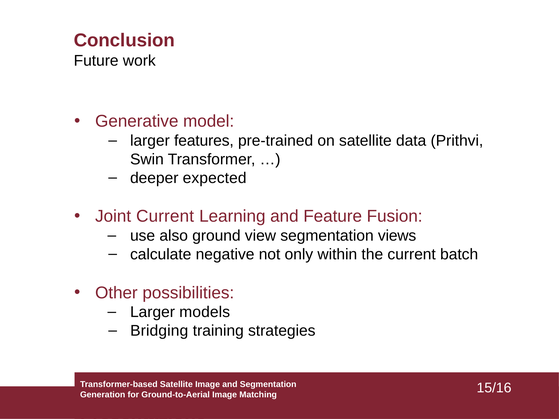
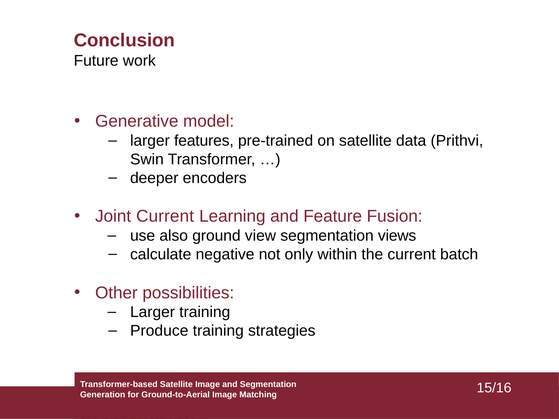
expected: expected -> encoders (215, 178)
Larger models: models -> training (205, 312)
Bridging: Bridging -> Produce (159, 331)
